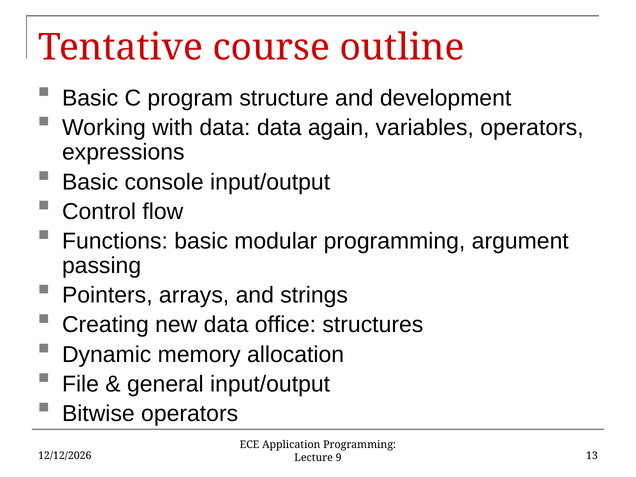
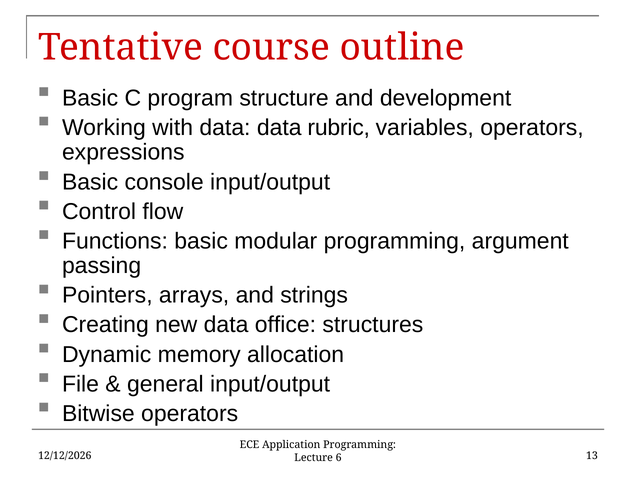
again: again -> rubric (339, 128)
9: 9 -> 6 (339, 458)
